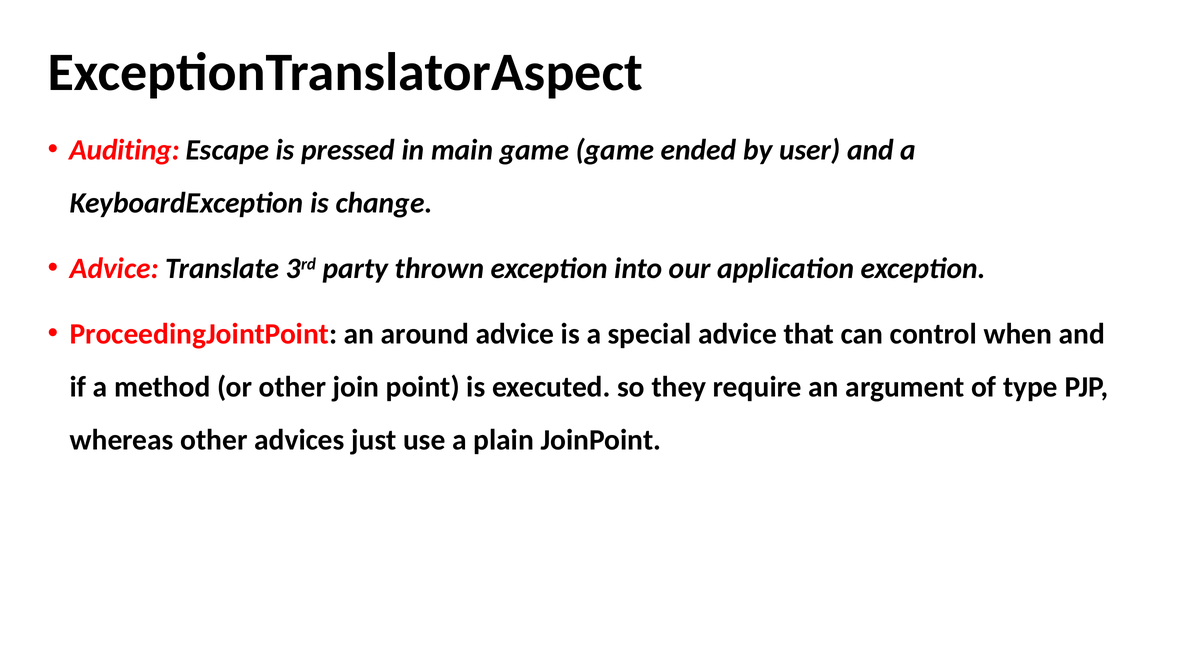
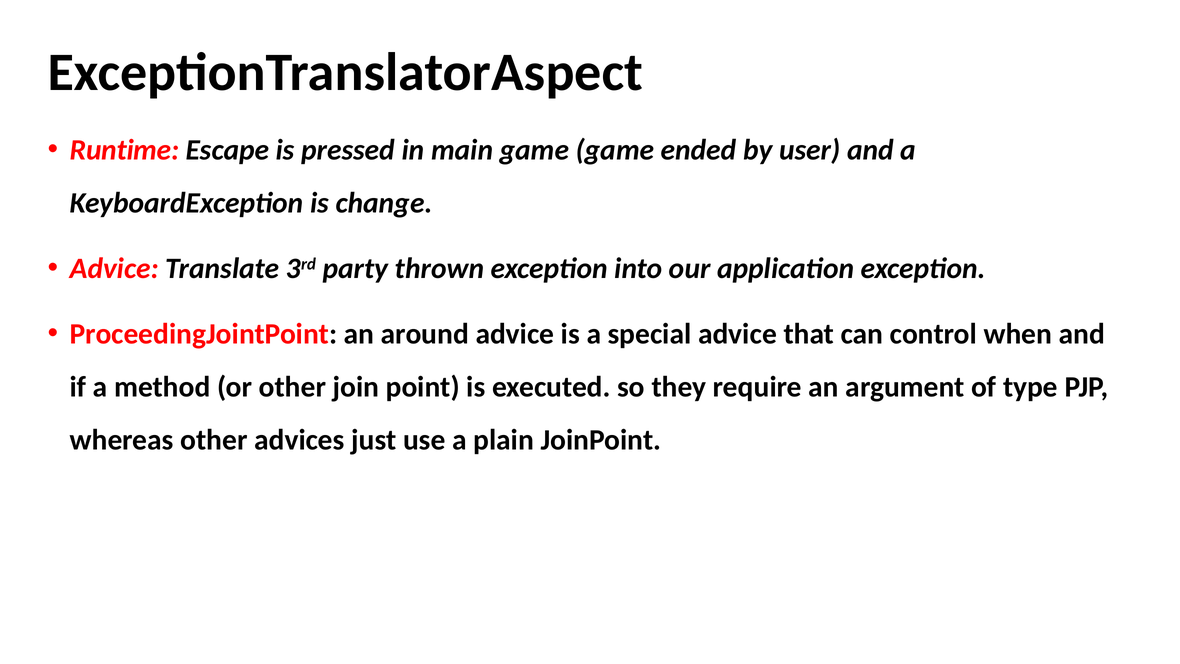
Auditing: Auditing -> Runtime (124, 150)
